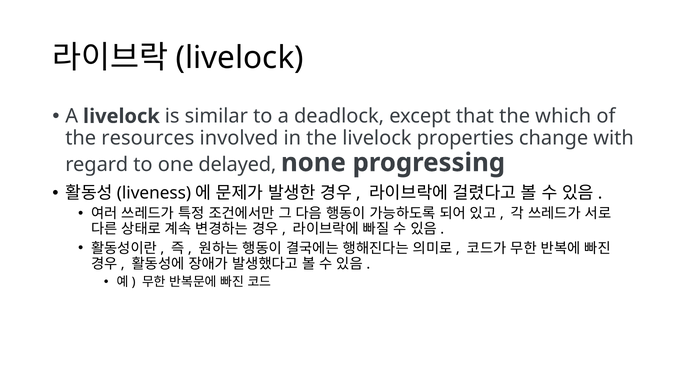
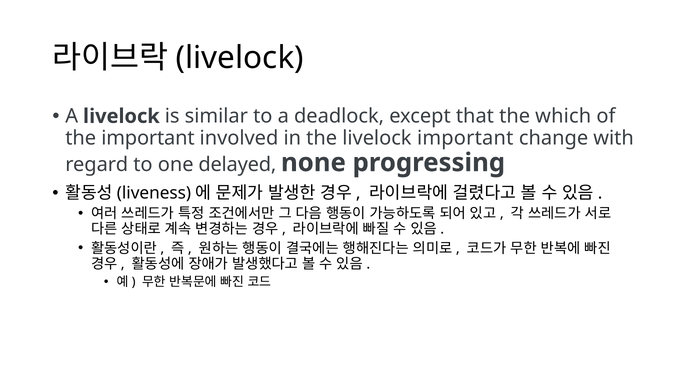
the resources: resources -> important (148, 138)
livelock properties: properties -> important (465, 138)
